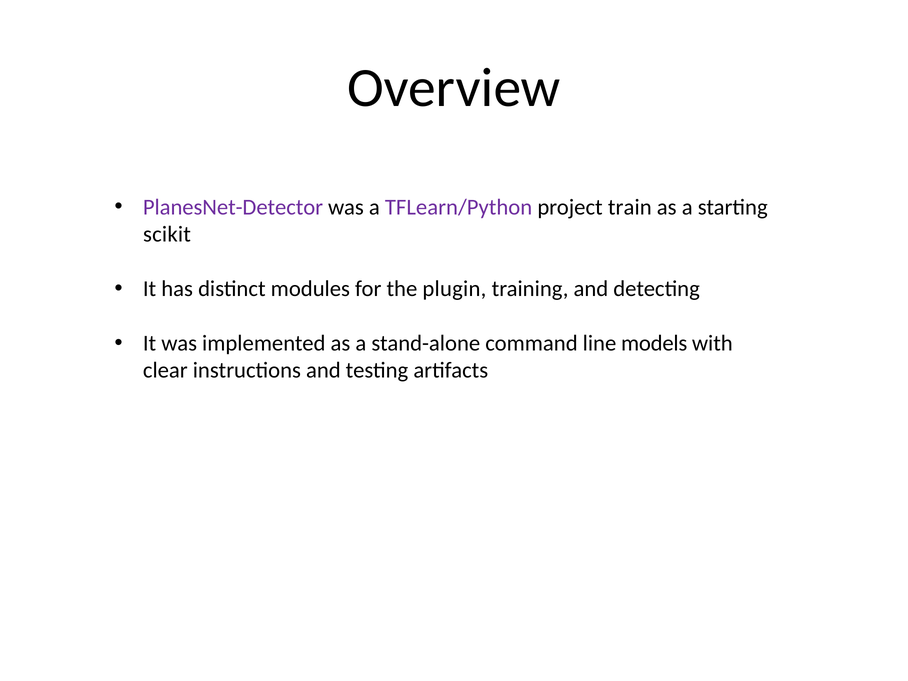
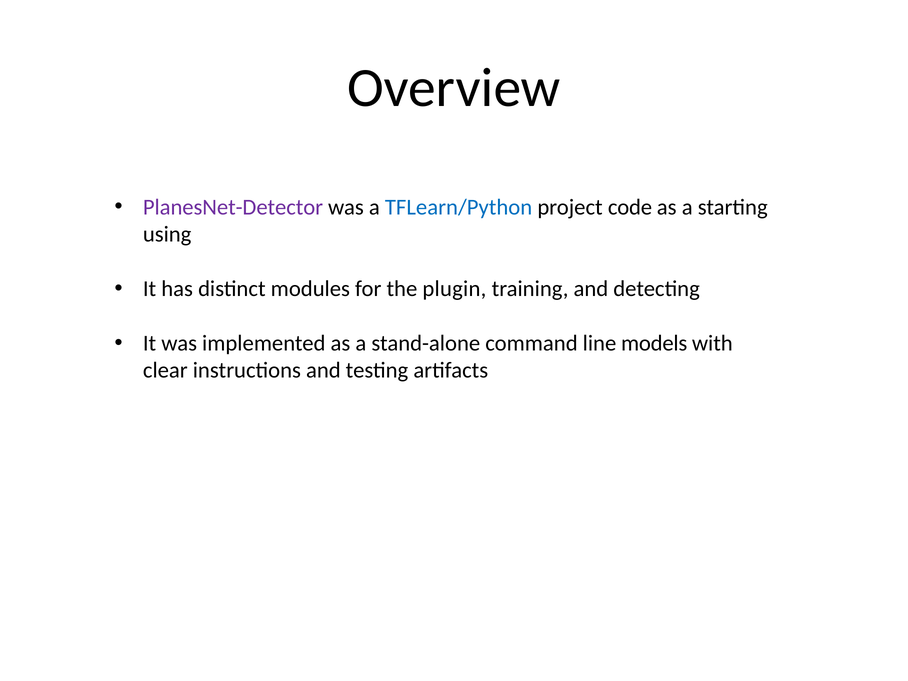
TFLearn/Python colour: purple -> blue (459, 207)
train: train -> code (630, 207)
scikit: scikit -> using (167, 234)
